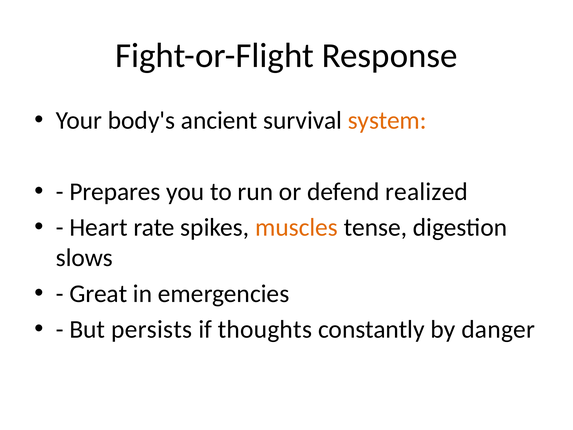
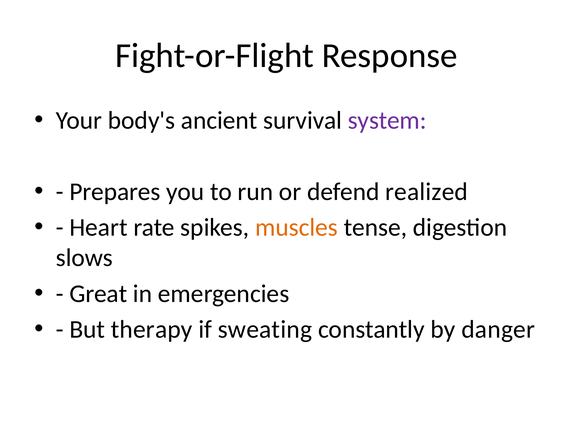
system colour: orange -> purple (387, 120)
persists: persists -> therapy (152, 329)
thoughts: thoughts -> sweating (265, 329)
